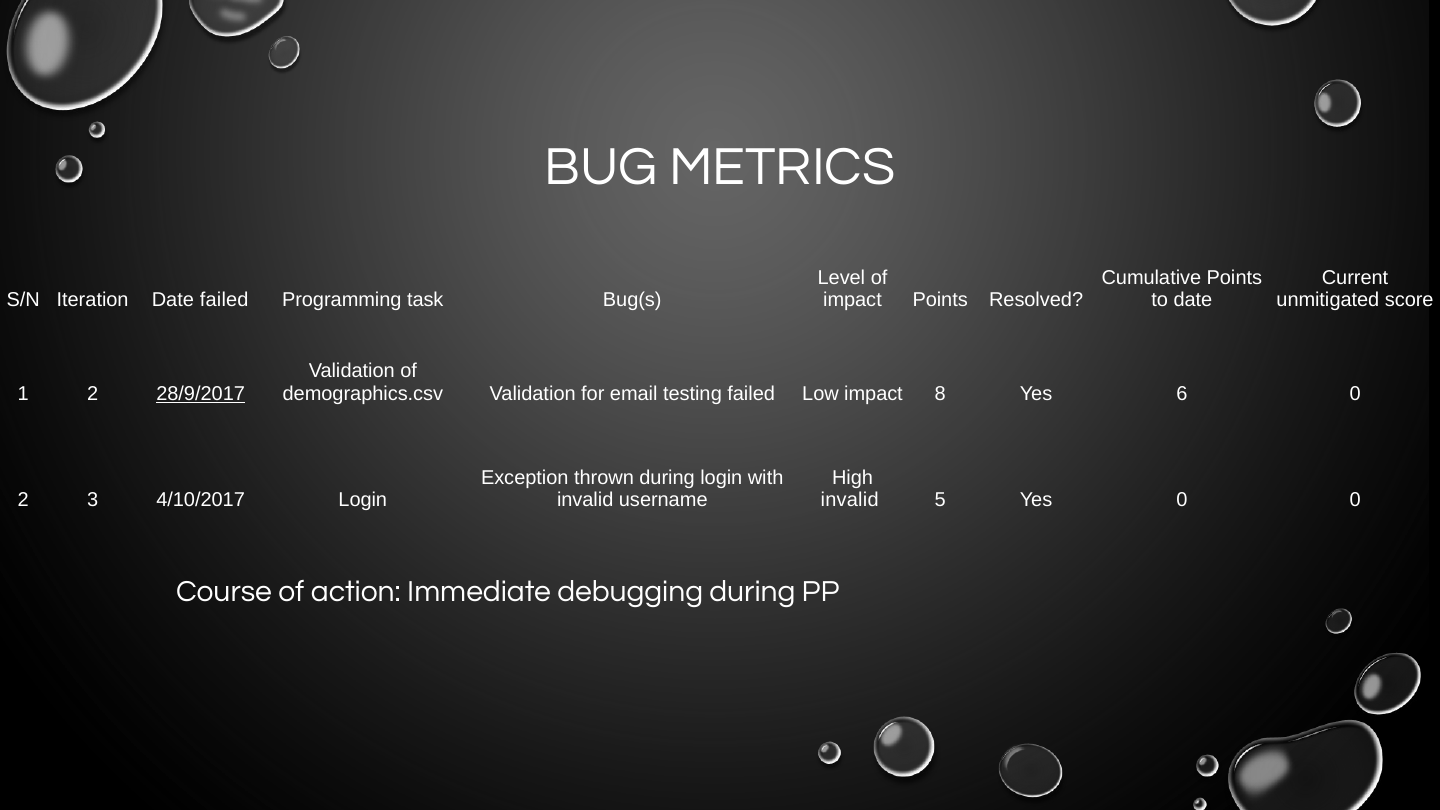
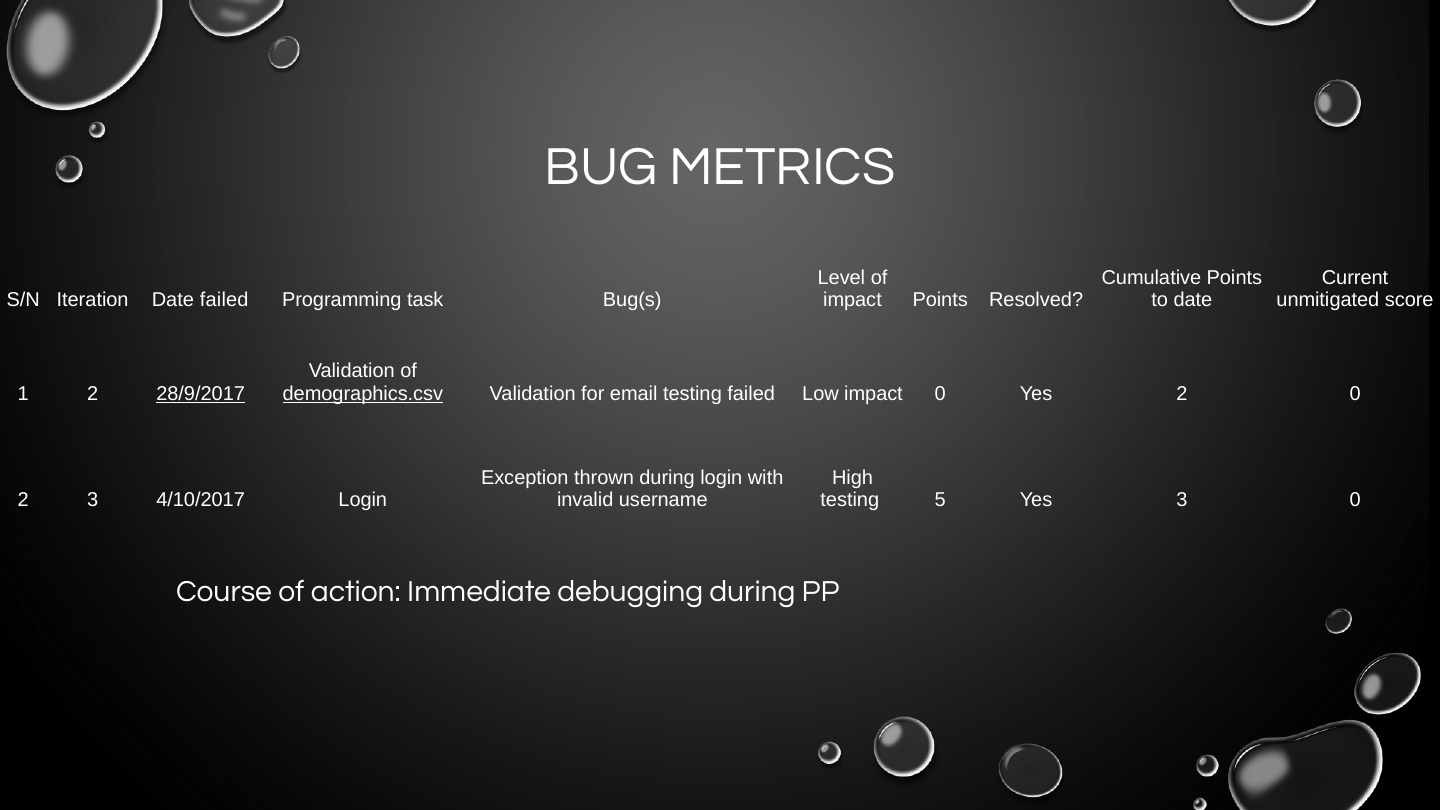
demographics.csv underline: none -> present (363, 394)
impact 8: 8 -> 0 (940, 394)
Yes 6: 6 -> 2 (1182, 394)
invalid: invalid -> testing (850, 500)
Yes 0: 0 -> 3 (1182, 500)
